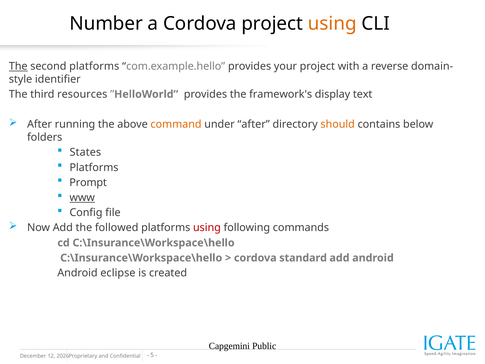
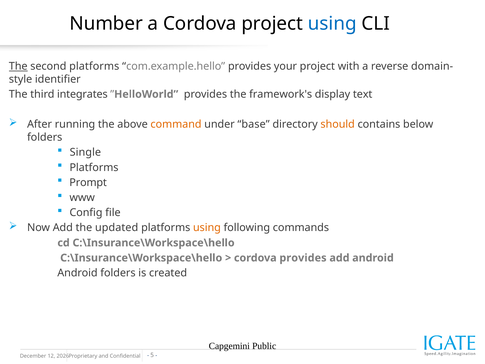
using colour: orange -> blue (332, 23)
resources: resources -> integrates (82, 94)
under after: after -> base (254, 124)
States: States -> Single (85, 152)
www underline: present -> none (82, 197)
followed: followed -> updated (117, 228)
using colour: red -> orange (207, 228)
cordova standard: standard -> provides (303, 258)
Android eclipse: eclipse -> folders (118, 273)
